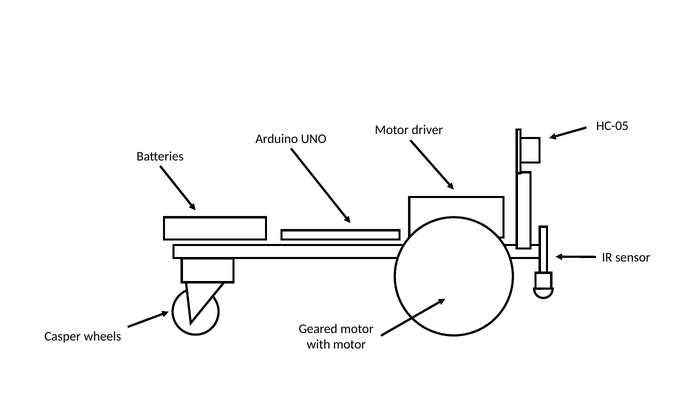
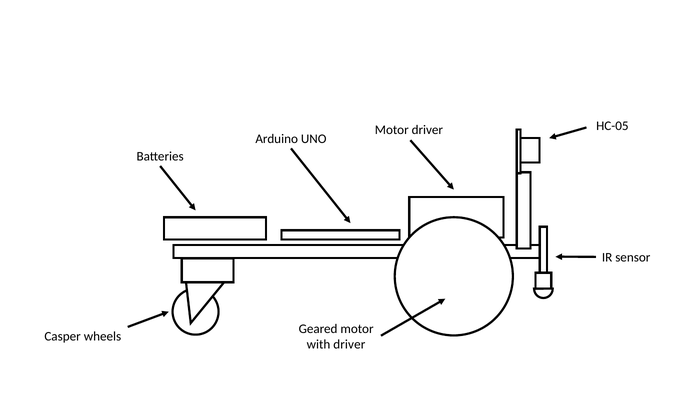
with motor: motor -> driver (349, 344)
